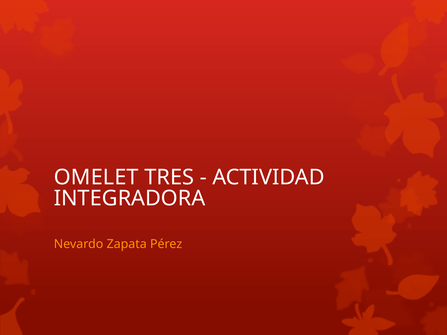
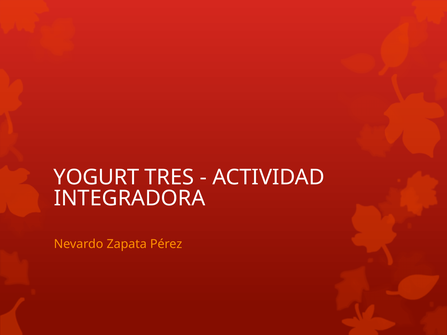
OMELET: OMELET -> YOGURT (96, 178)
